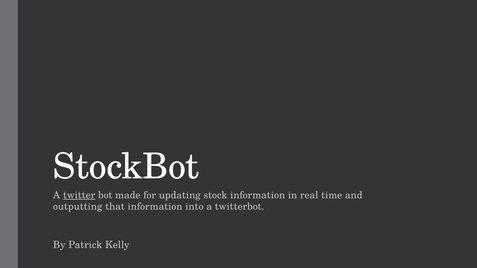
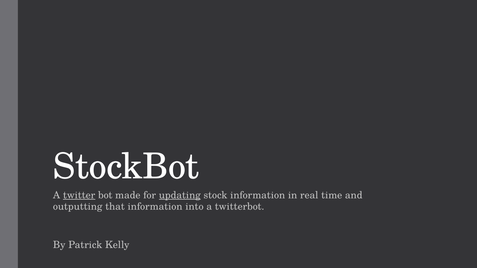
updating underline: none -> present (180, 195)
